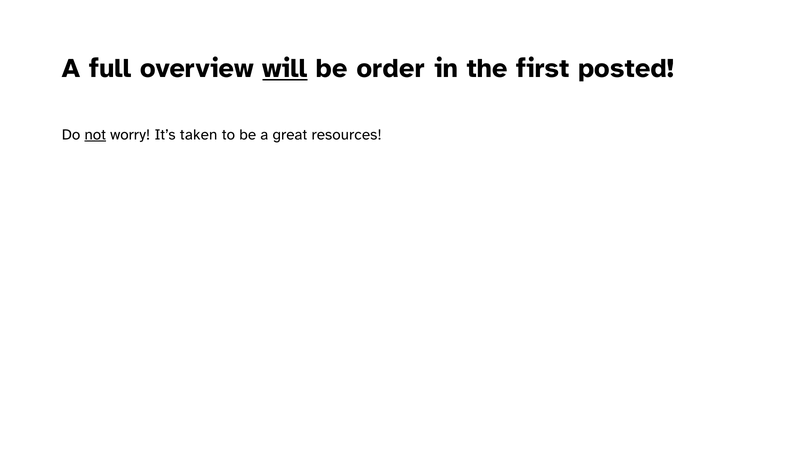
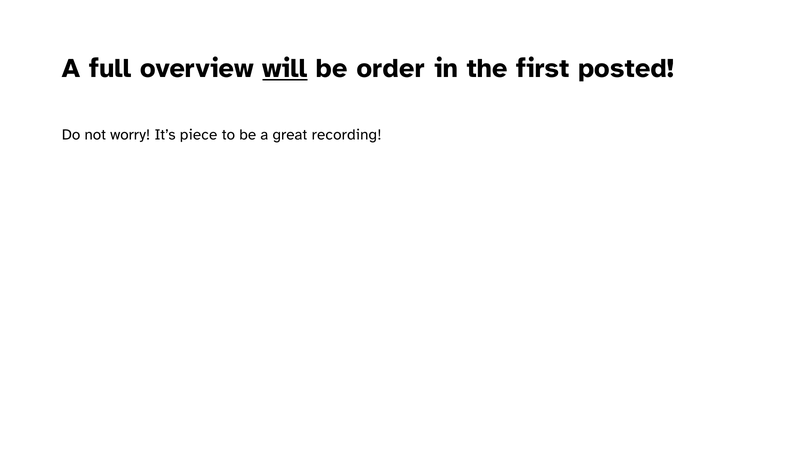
not underline: present -> none (95, 135)
taken: taken -> piece (199, 135)
resources: resources -> recording (347, 135)
